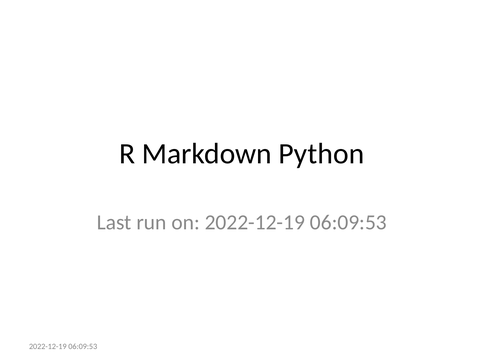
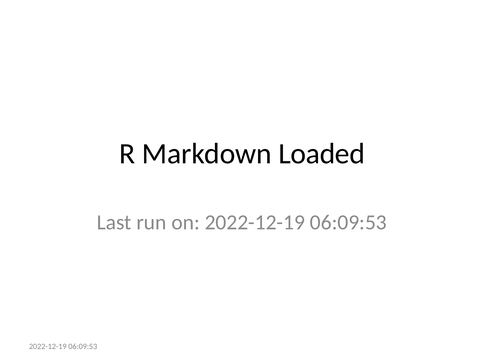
Python: Python -> Loaded (322, 154)
